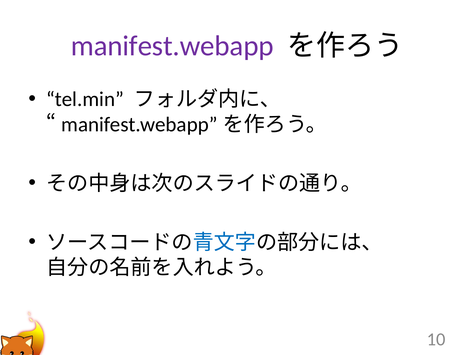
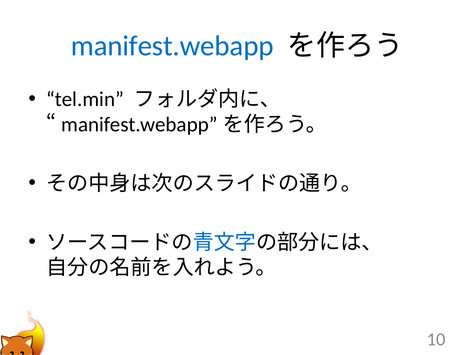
manifest.webapp colour: purple -> blue (172, 46)
